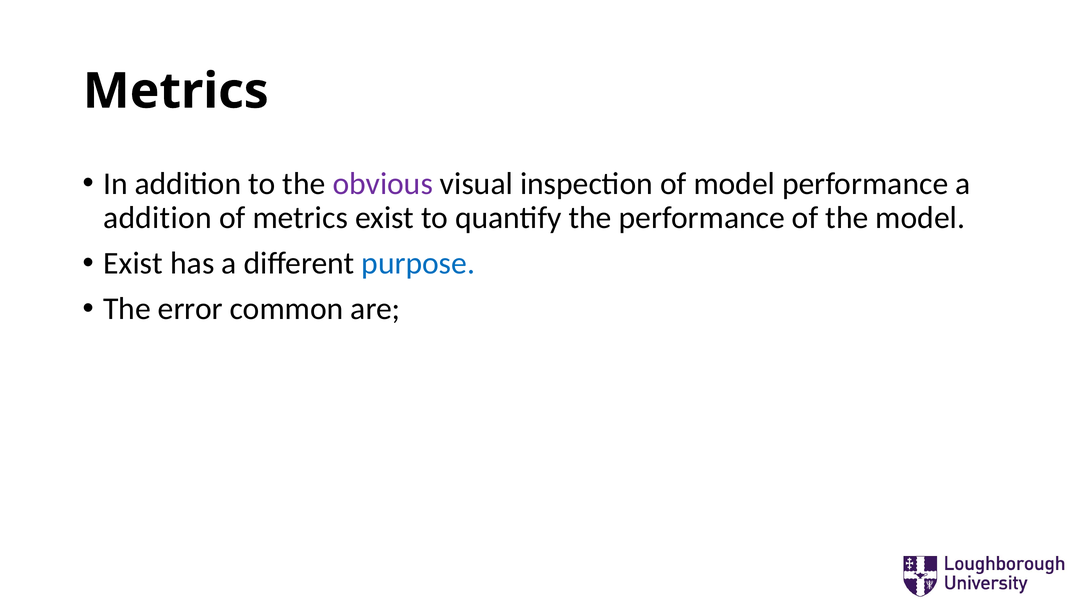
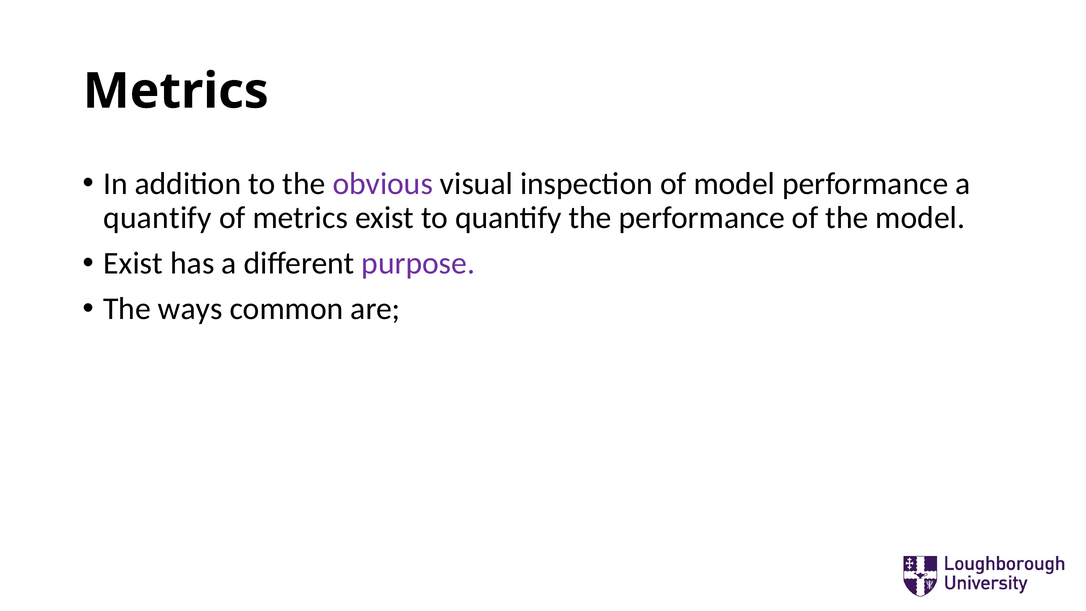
addition: addition -> quantify (157, 218)
purpose colour: blue -> purple (418, 263)
error: error -> ways (190, 309)
